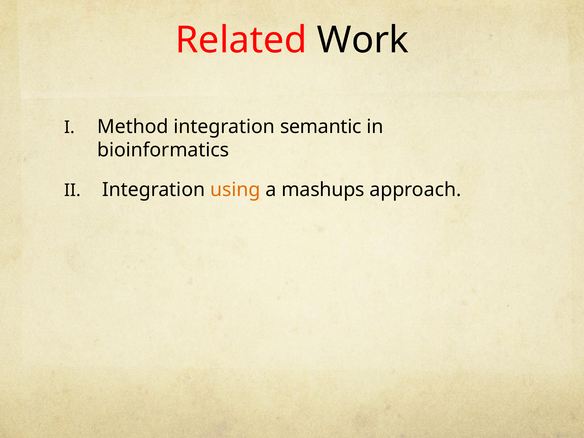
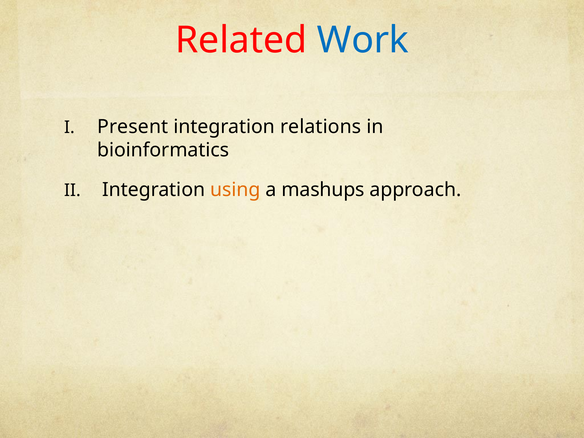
Work colour: black -> blue (363, 40)
Method: Method -> Present (133, 127)
semantic: semantic -> relations (321, 127)
